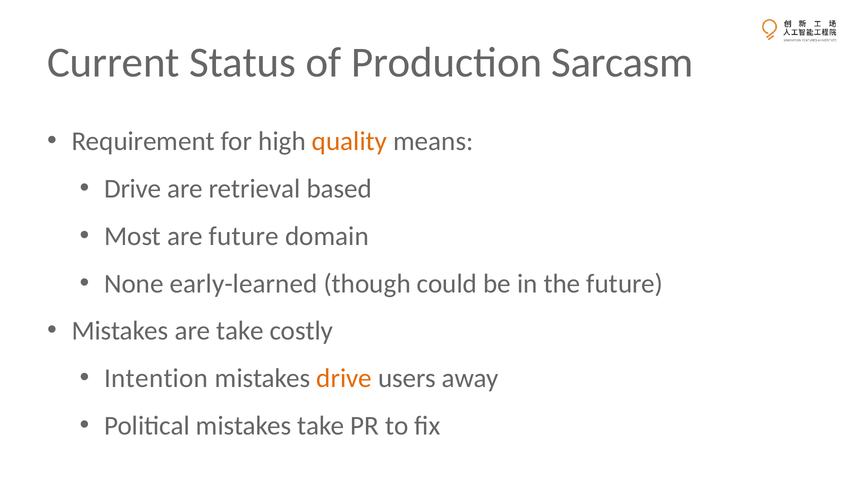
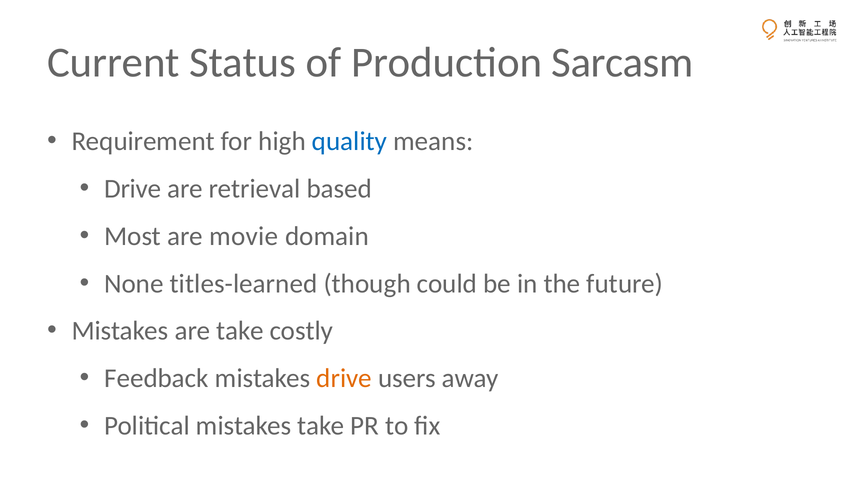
quality colour: orange -> blue (350, 141)
are future: future -> movie (244, 236)
early-learned: early-learned -> titles-learned (244, 284)
Intention: Intention -> Feedback (156, 378)
